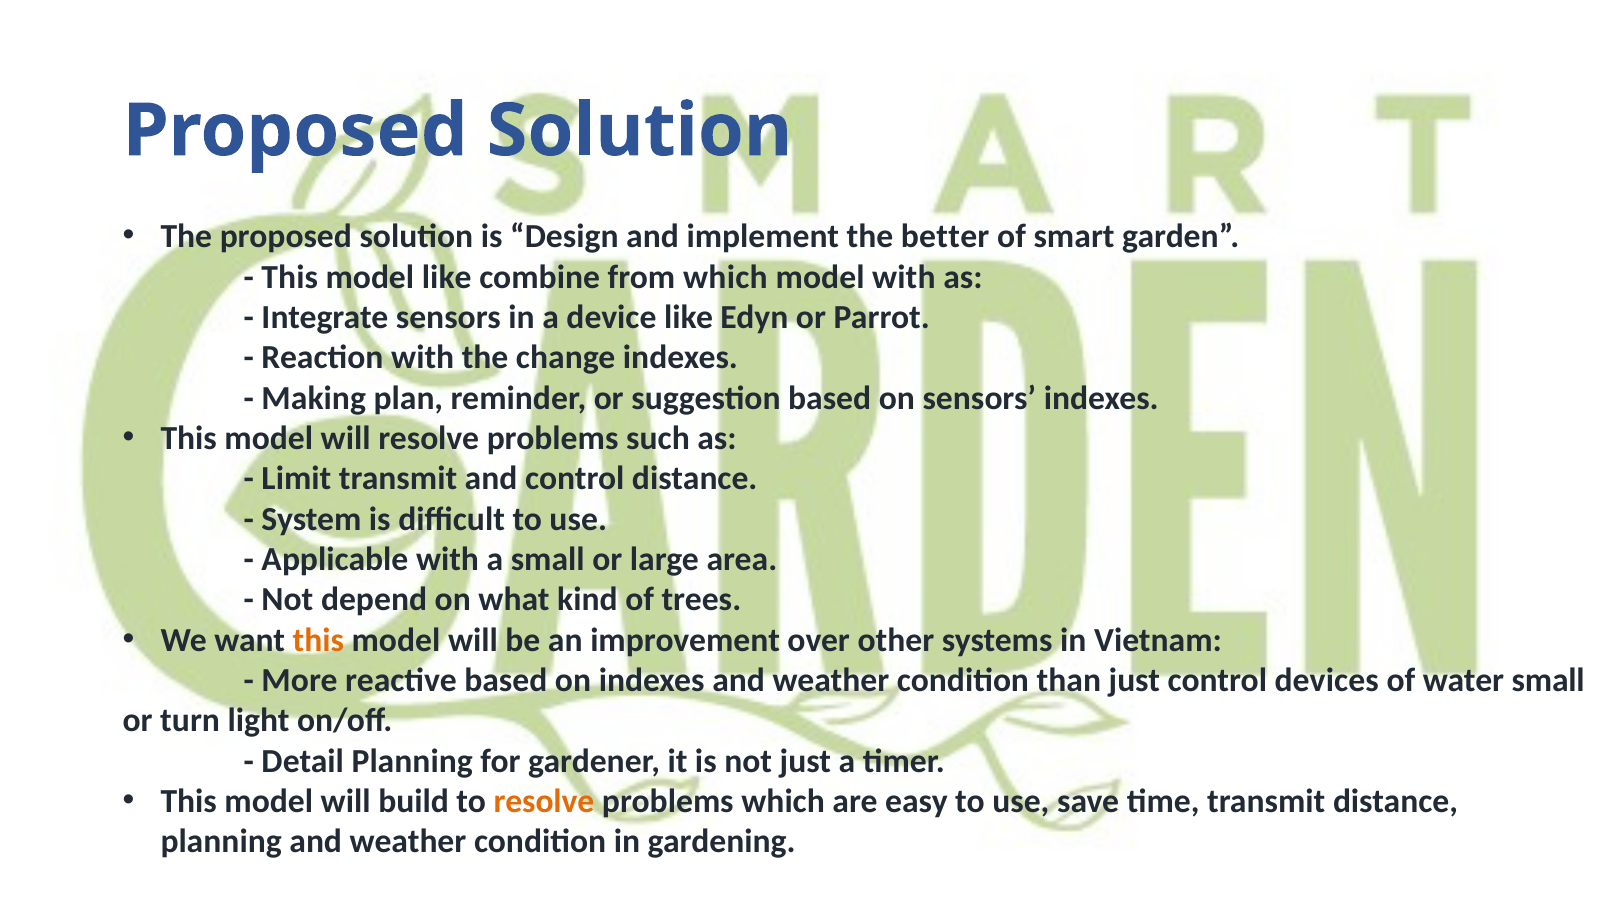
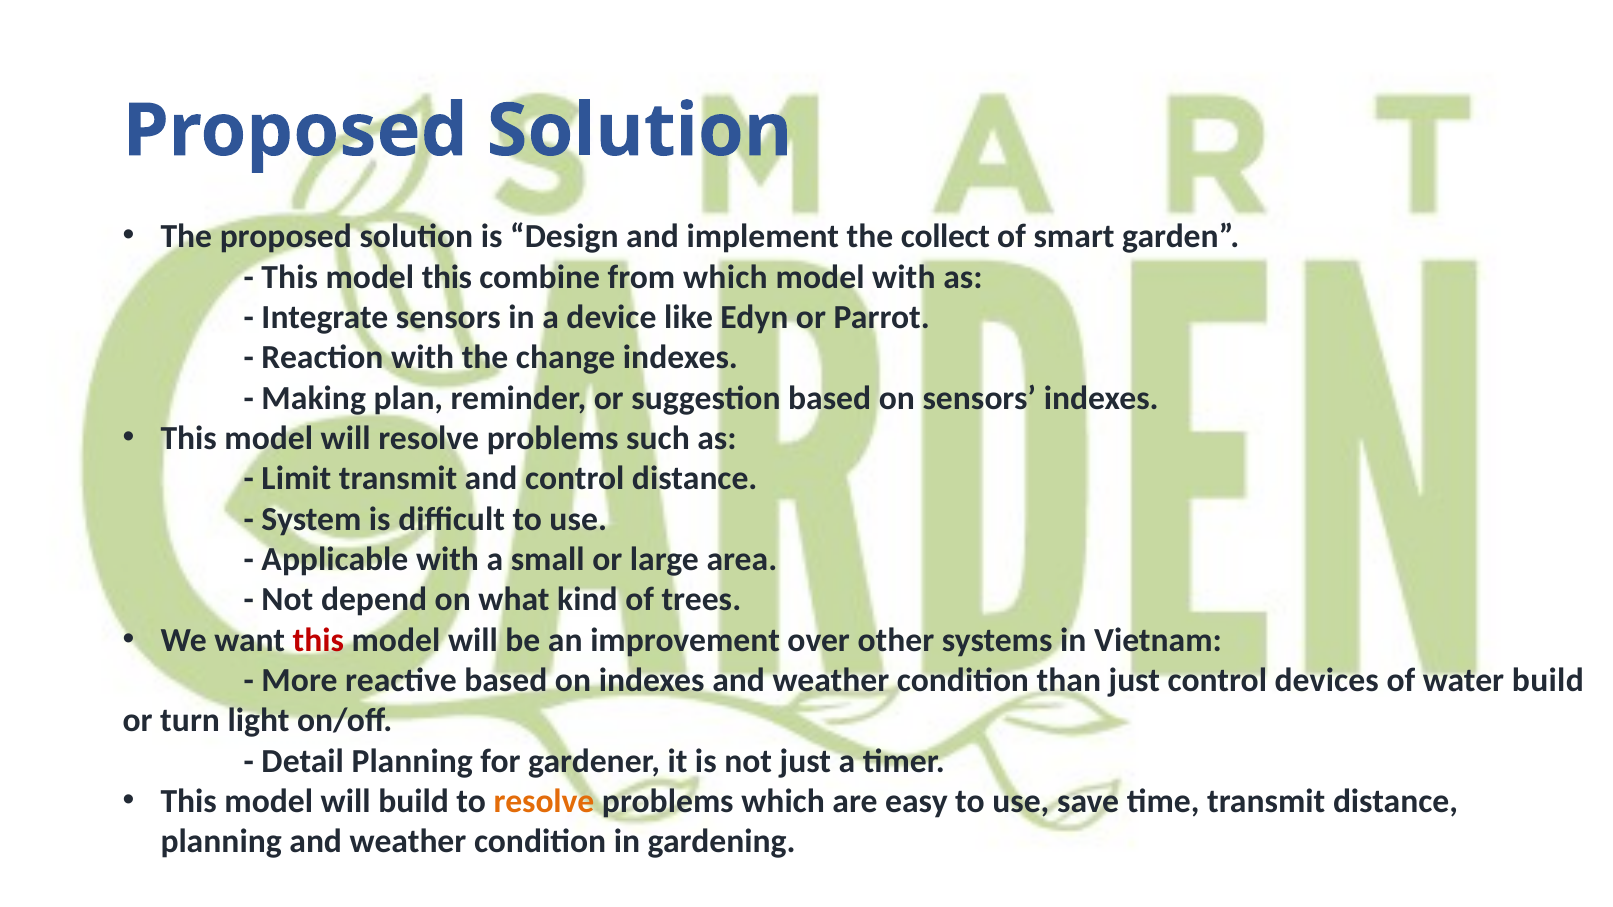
better: better -> collect (945, 237)
model like: like -> this (447, 277)
this colour: orange -> red (318, 640)
water small: small -> build (1548, 681)
